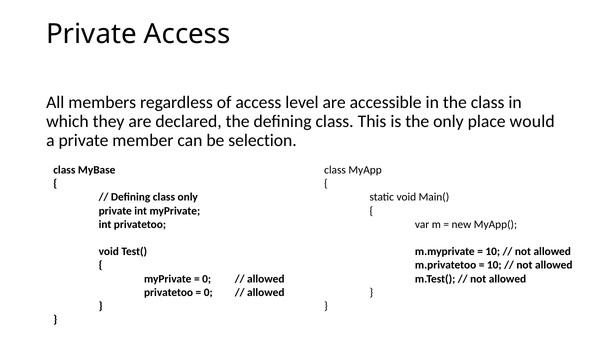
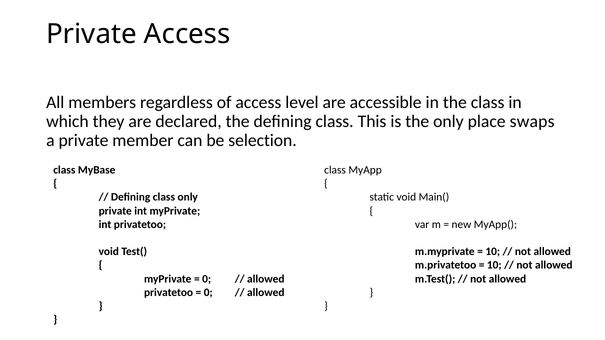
would: would -> swaps (532, 121)
